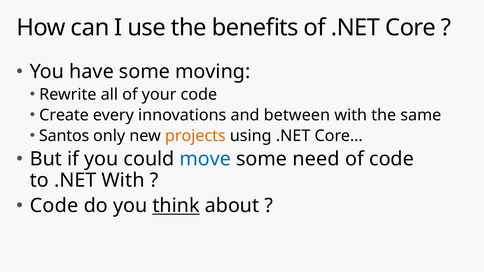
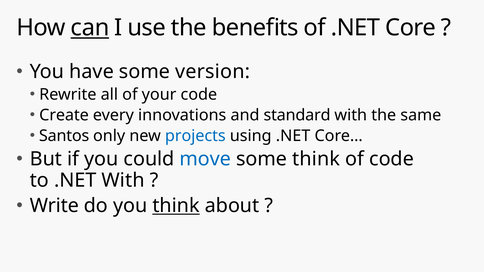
can underline: none -> present (90, 28)
moving: moving -> version (213, 72)
between: between -> standard (297, 115)
projects colour: orange -> blue (195, 136)
some need: need -> think (316, 159)
Code: Code -> Write (54, 206)
